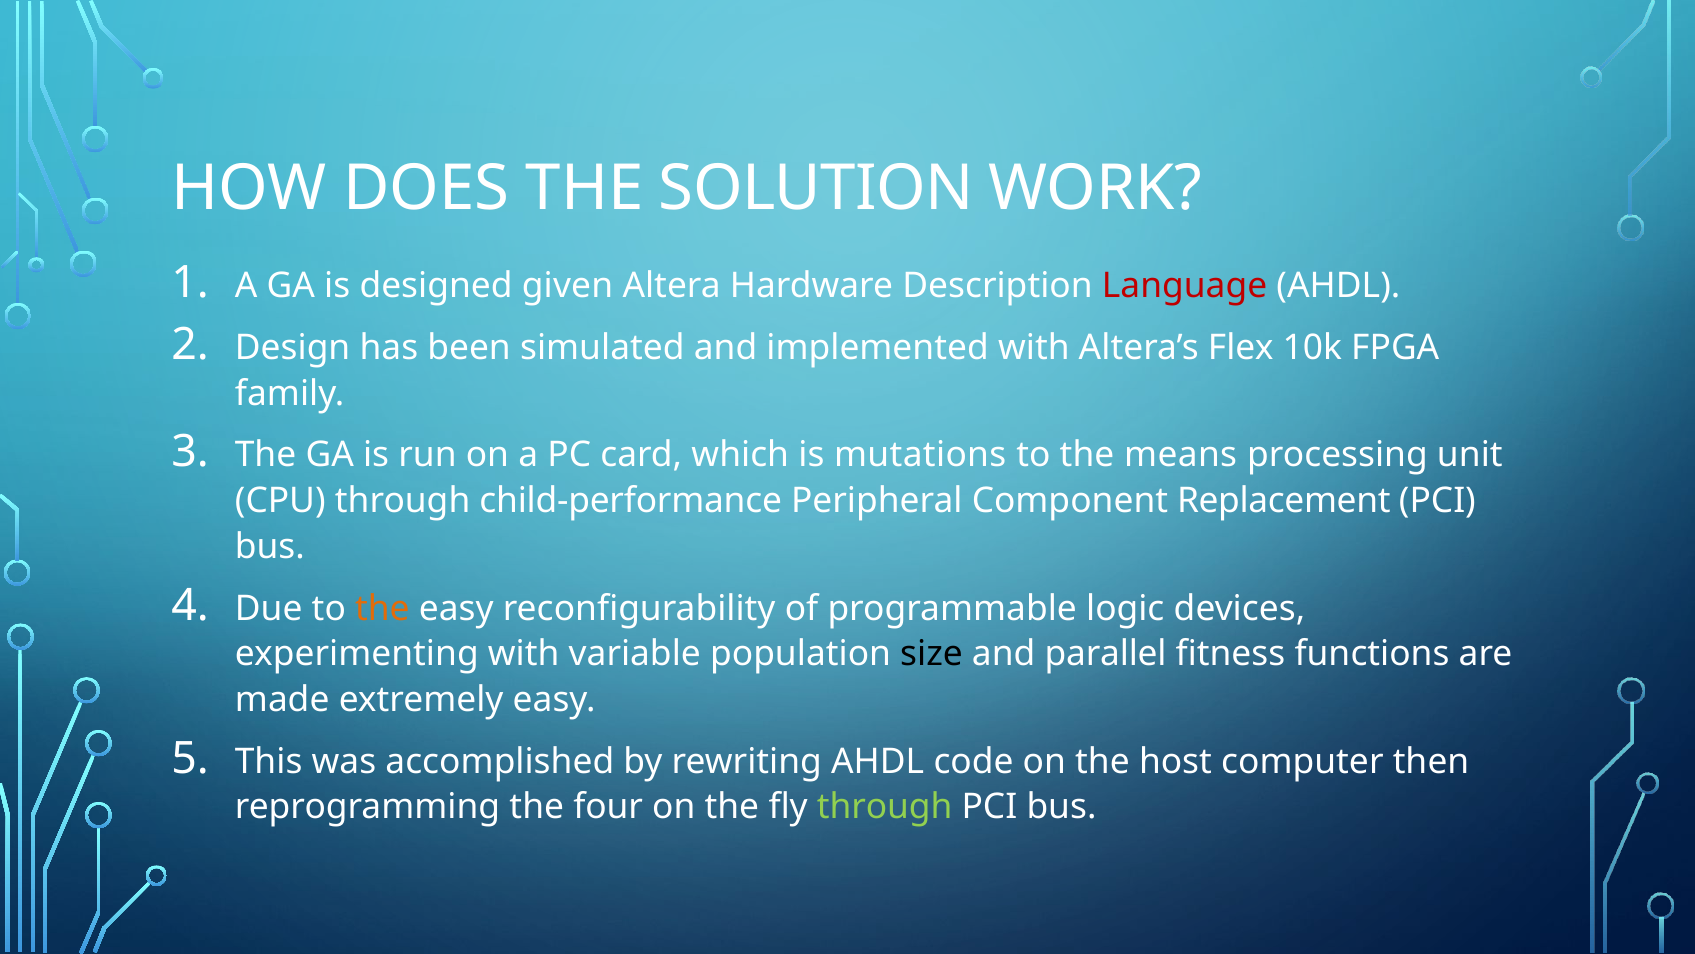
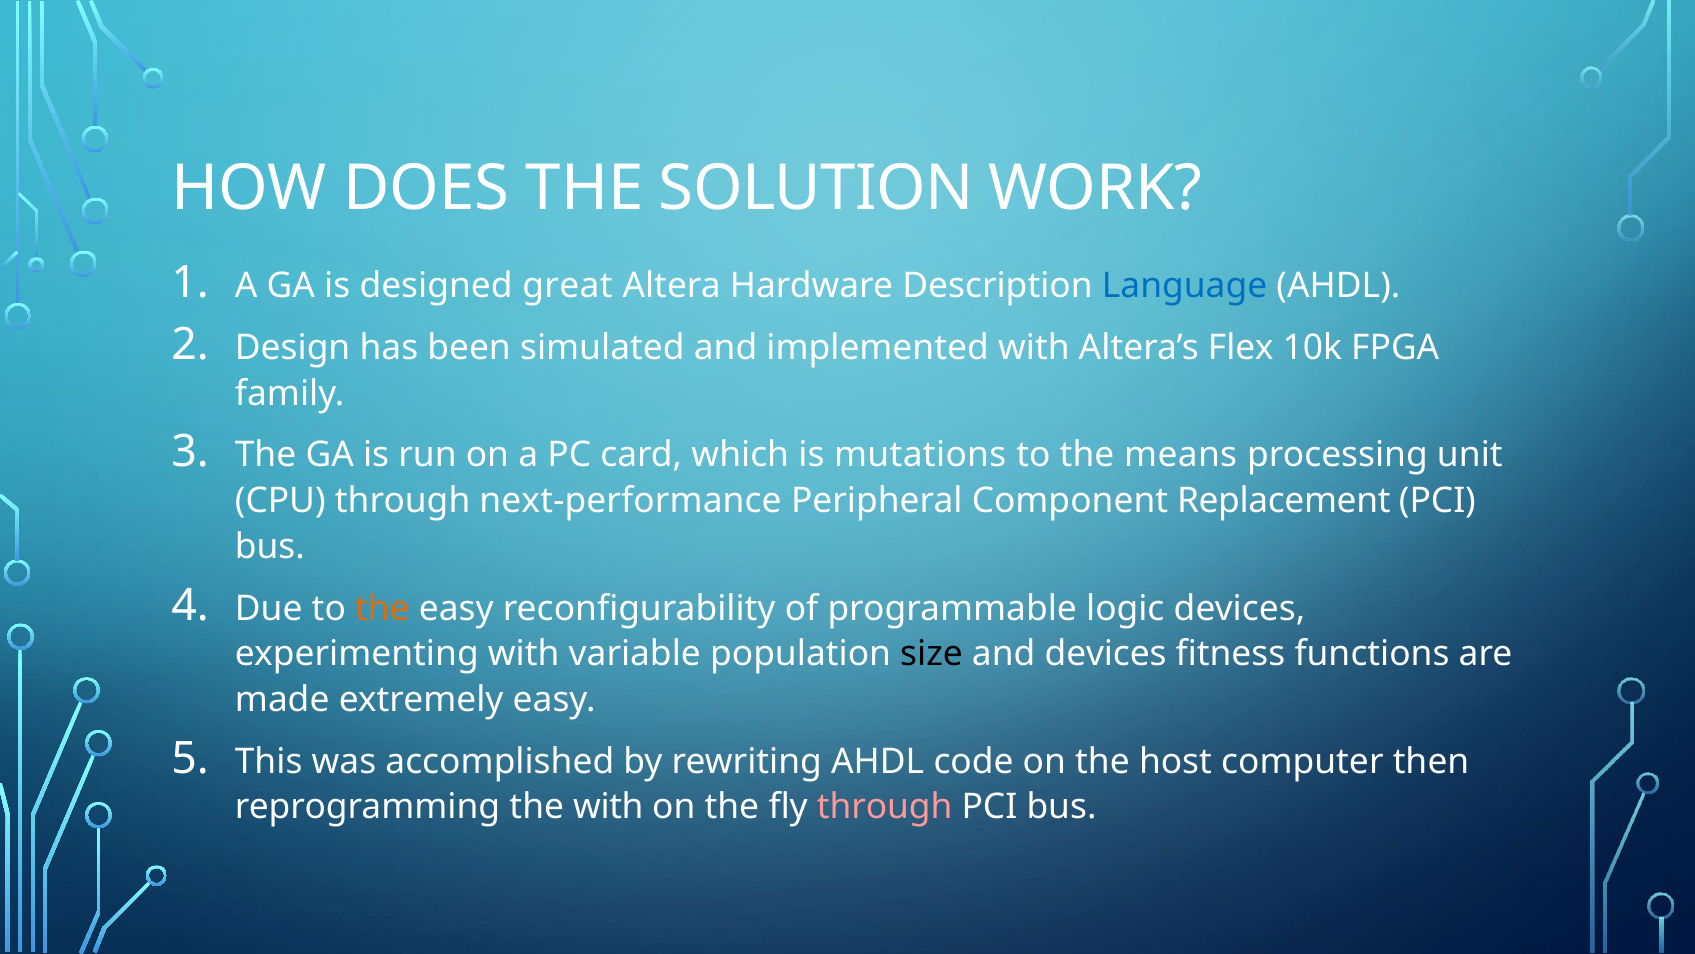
given: given -> great (567, 286)
Language colour: red -> blue (1185, 286)
child-performance: child-performance -> next-performance (631, 501)
and parallel: parallel -> devices (1106, 654)
the four: four -> with (608, 807)
through colour: light green -> pink (885, 807)
